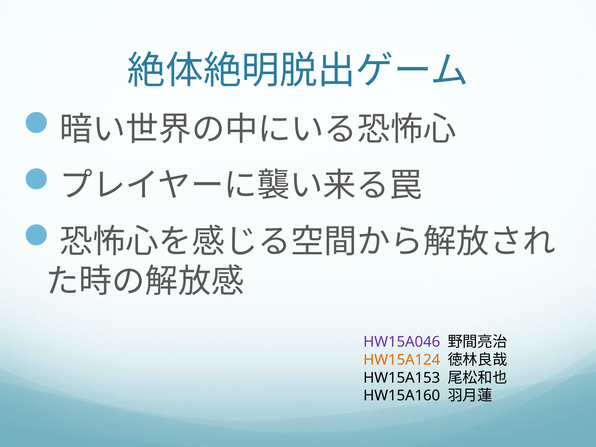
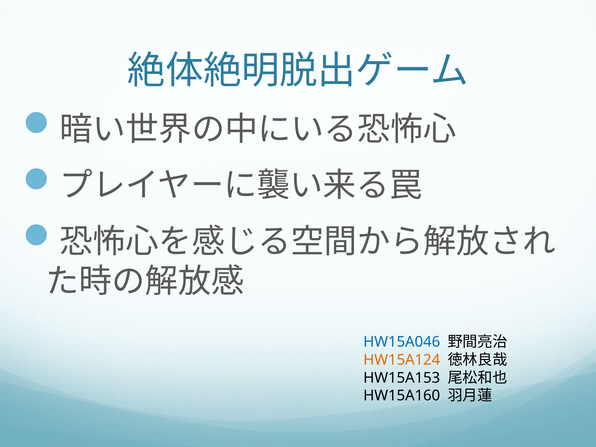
HW15A046 colour: purple -> blue (402, 342)
